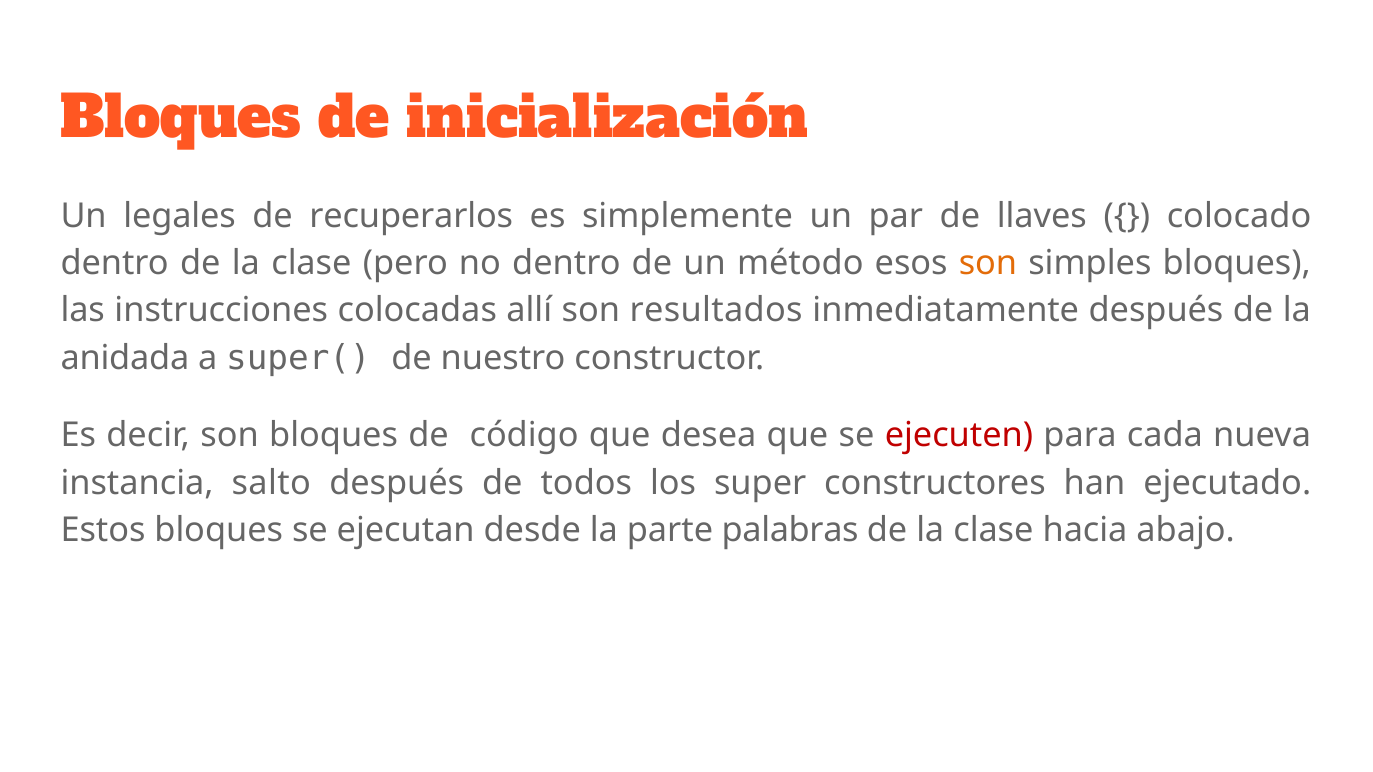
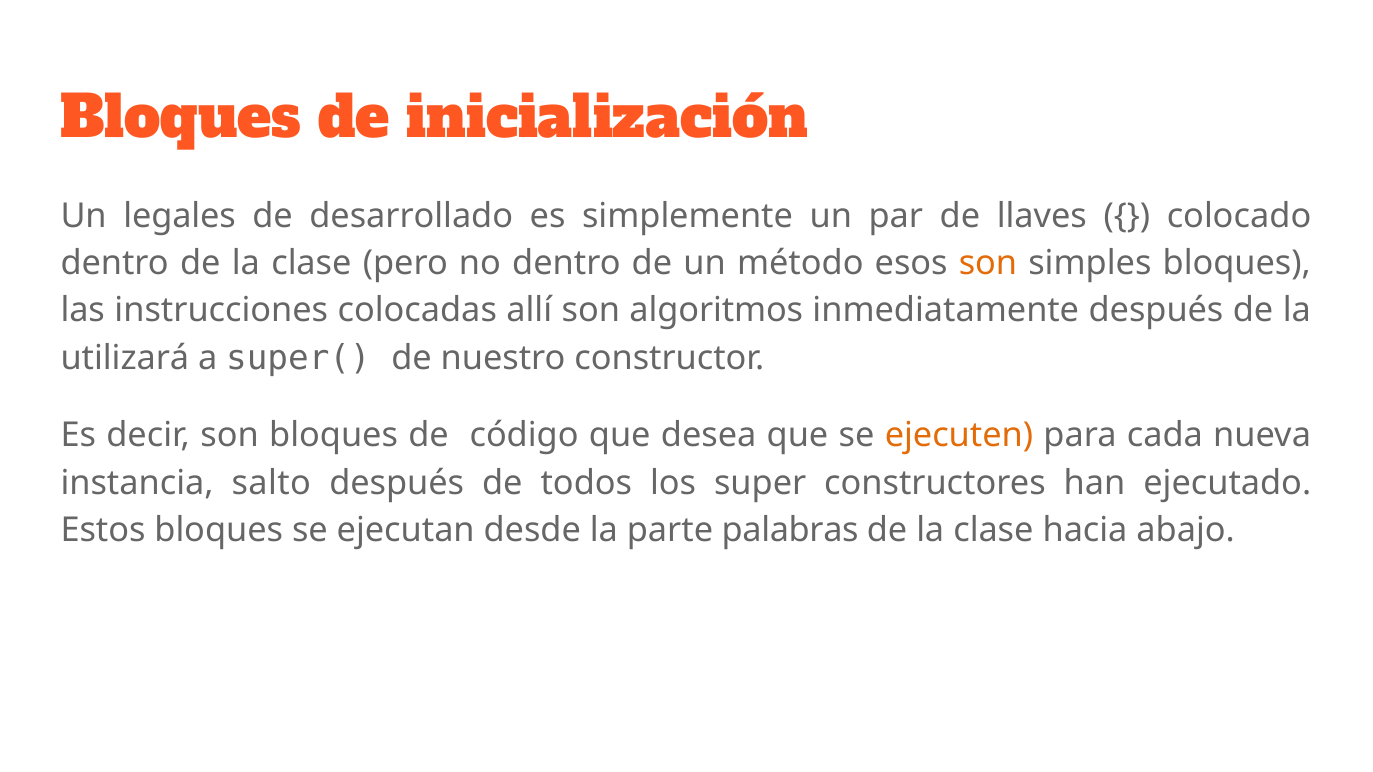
recuperarlos: recuperarlos -> desarrollado (411, 216)
resultados: resultados -> algoritmos (716, 311)
anidada: anidada -> utilizará (125, 358)
ejecuten colour: red -> orange (959, 436)
